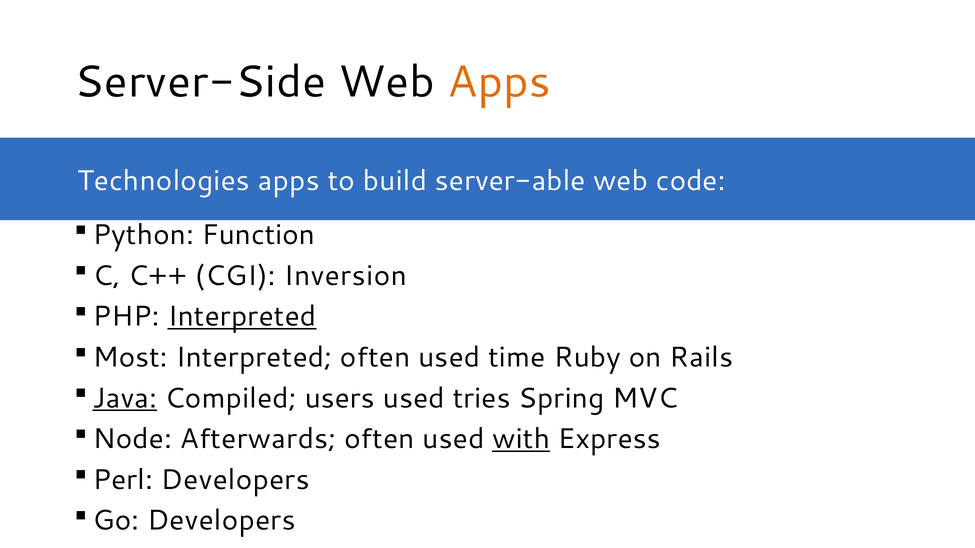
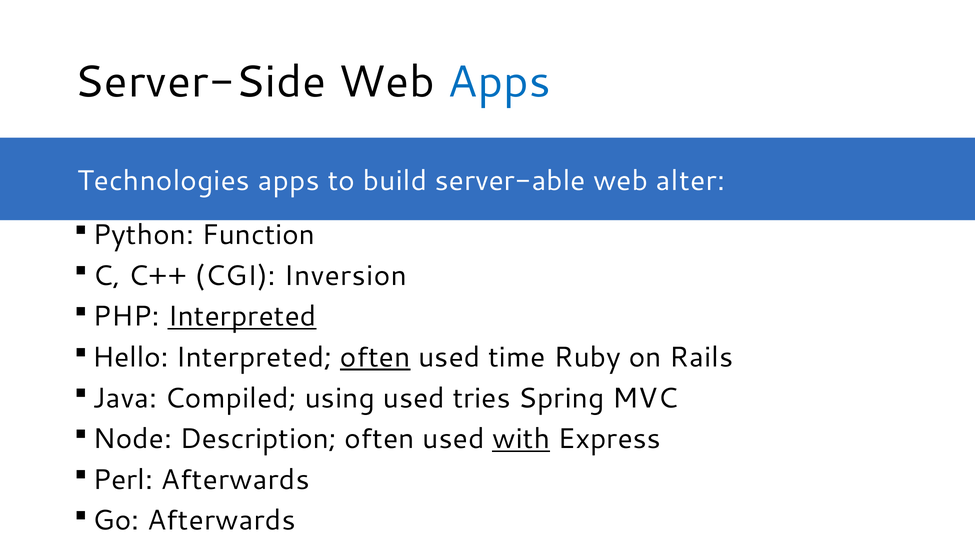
Apps colour: orange -> blue (499, 82)
code: code -> alter (690, 181)
Most: Most -> Hello (130, 358)
often underline: none -> present (375, 358)
Java underline: present -> none (125, 398)
users: users -> using (340, 398)
Afterwards: Afterwards -> Description (258, 439)
Perl Developers: Developers -> Afterwards (235, 480)
Go Developers: Developers -> Afterwards (221, 521)
